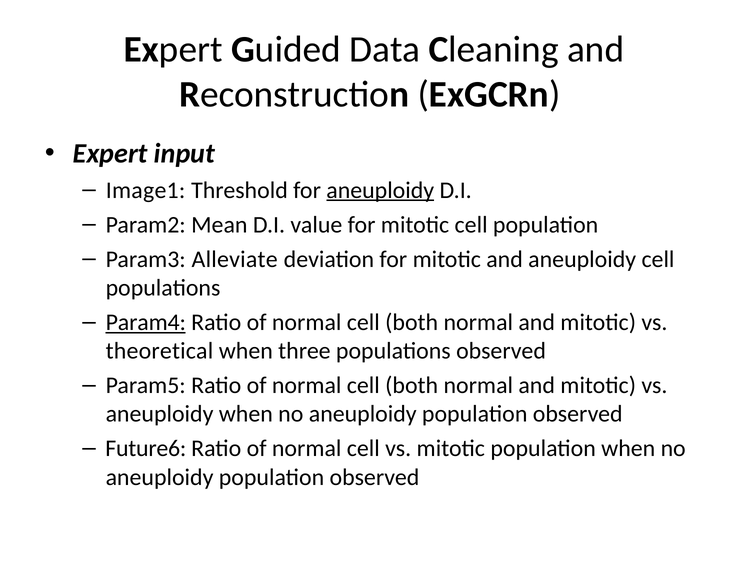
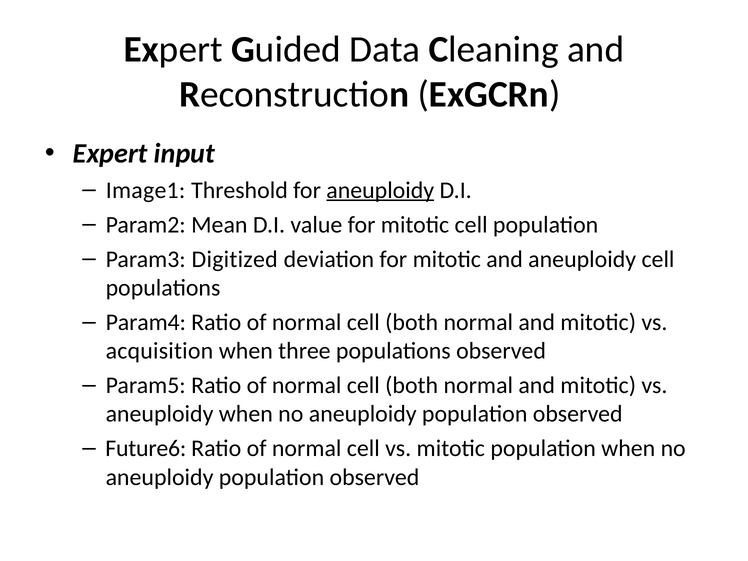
Alleviate: Alleviate -> Digitized (235, 259)
Param4 underline: present -> none (146, 322)
theoretical: theoretical -> acquisition (159, 351)
